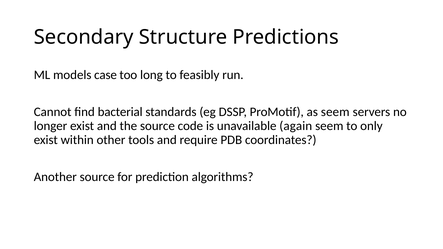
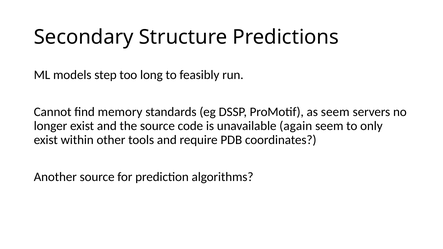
case: case -> step (105, 75)
bacterial: bacterial -> memory (120, 112)
